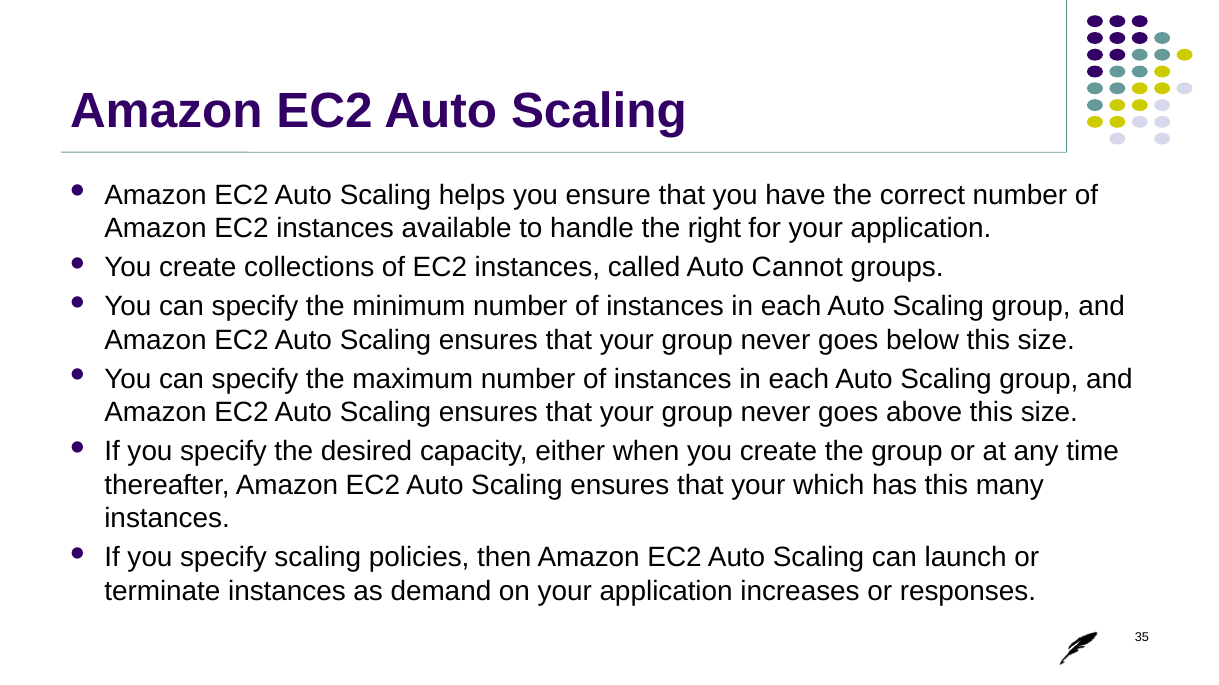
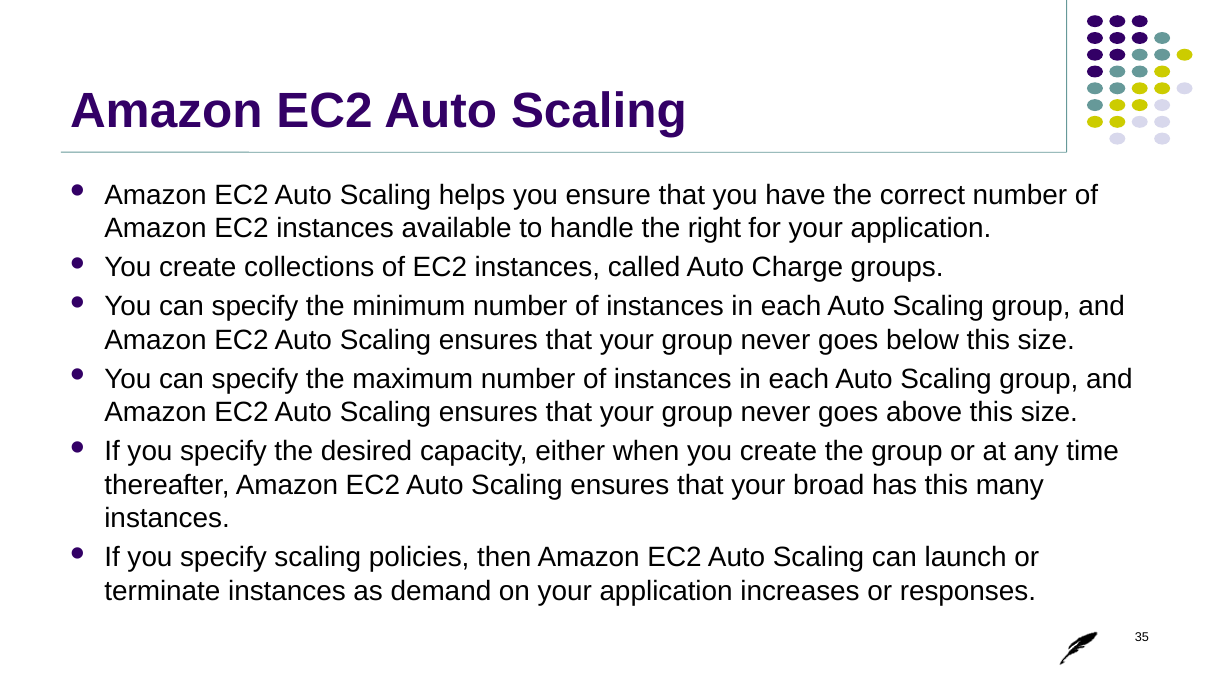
Cannot: Cannot -> Charge (797, 268)
which: which -> broad (829, 486)
